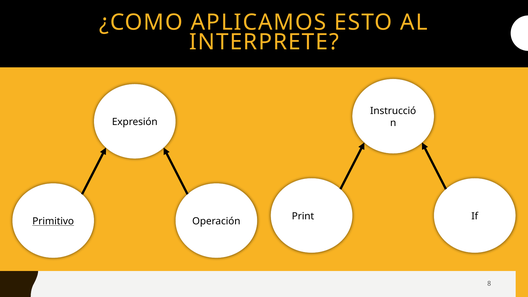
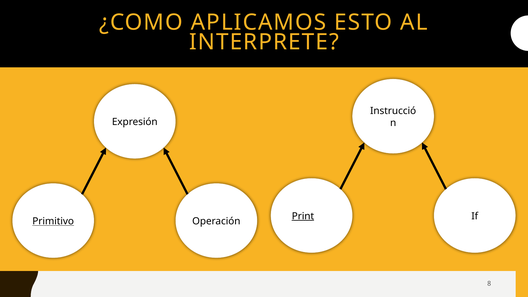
Print underline: none -> present (303, 216)
